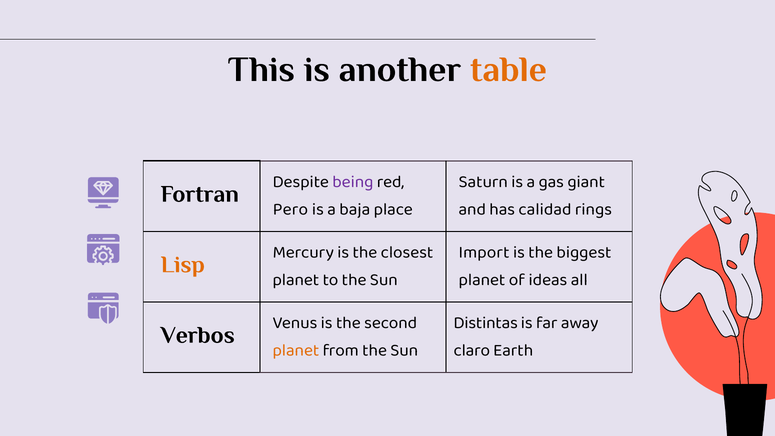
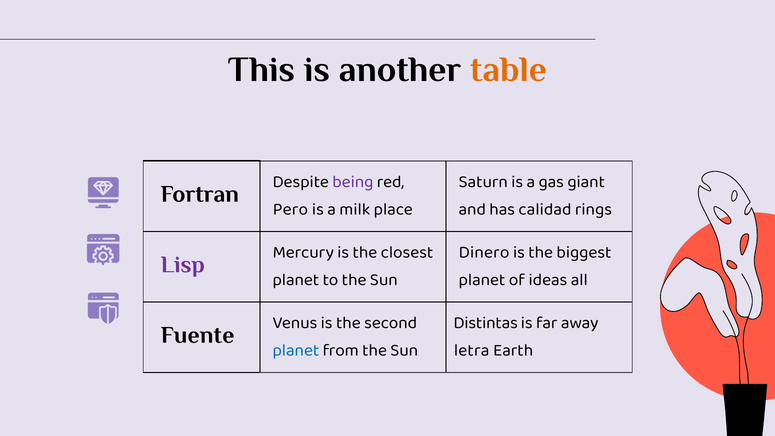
baja: baja -> milk (355, 209)
Import: Import -> Dinero (484, 252)
Lisp colour: orange -> purple (183, 264)
Verbos: Verbos -> Fuente (198, 335)
planet colour: orange -> blue (296, 350)
claro: claro -> letra (472, 350)
